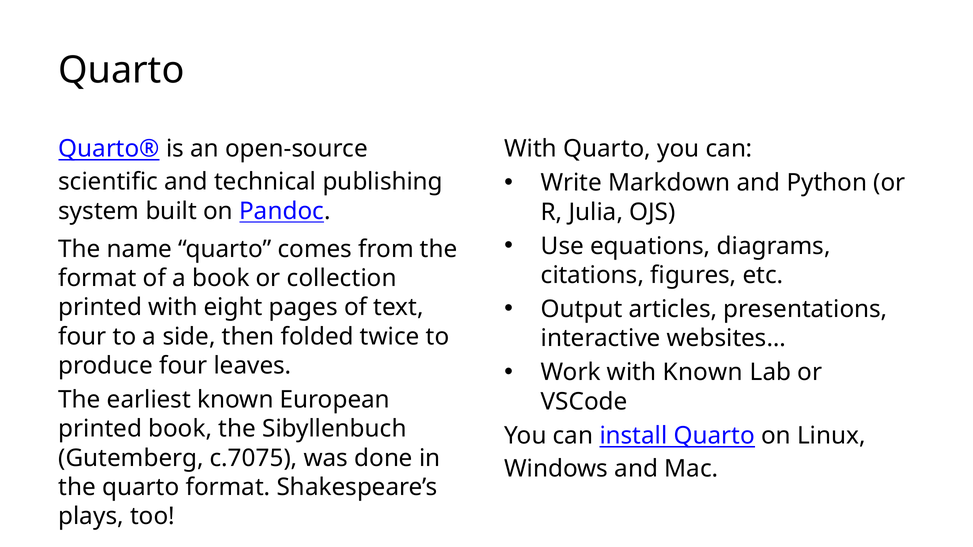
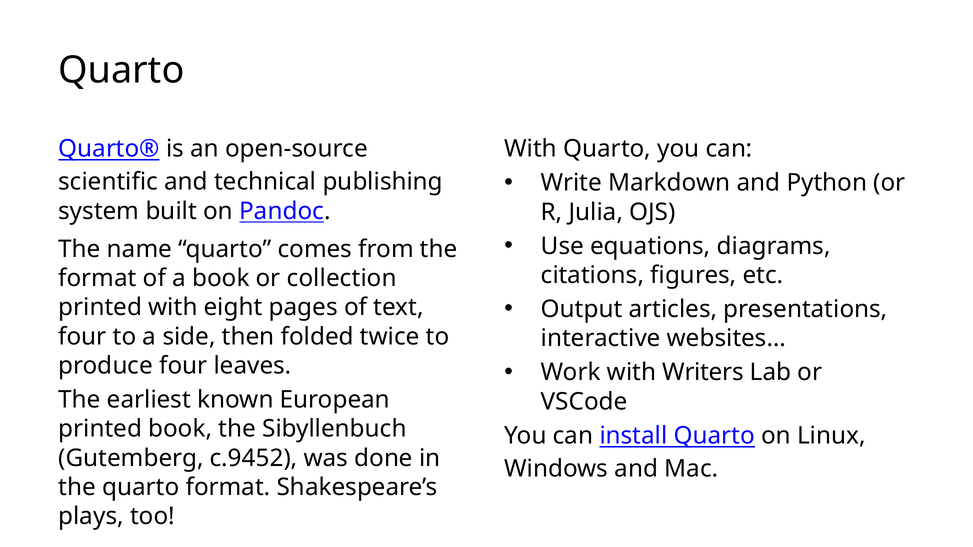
with Known: Known -> Writers (703, 373)
c.7075: c.7075 -> c.9452 (254, 458)
